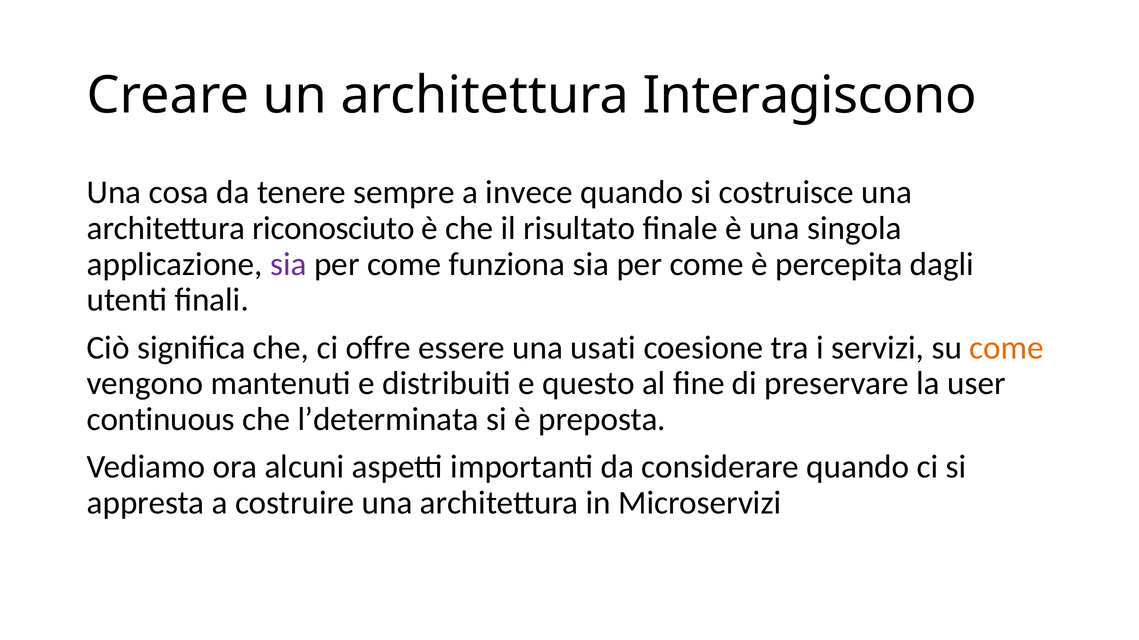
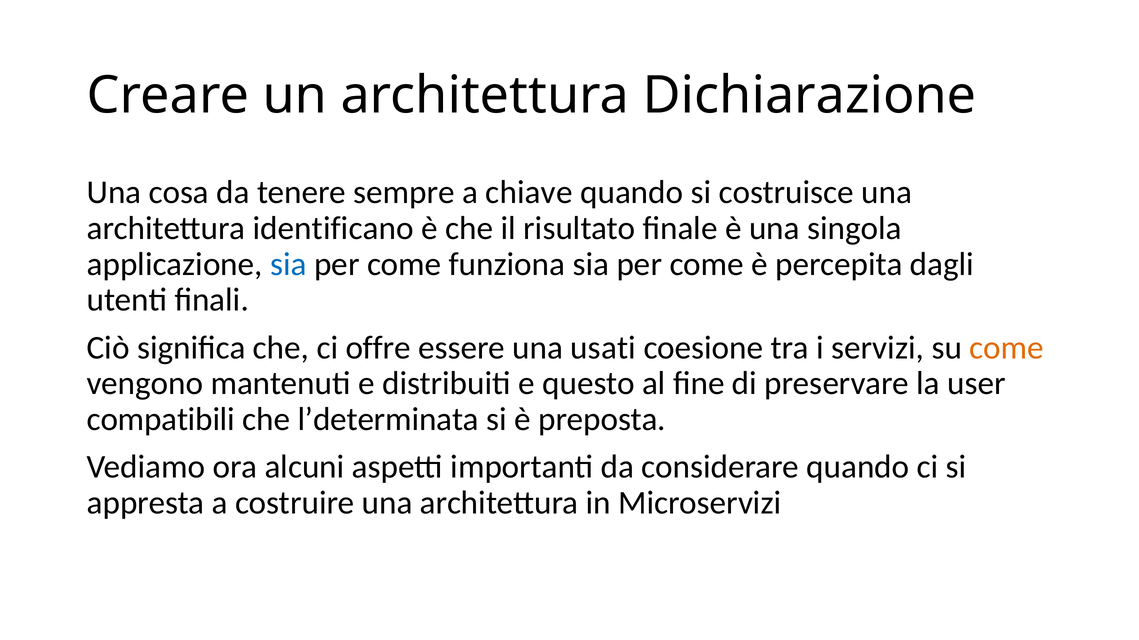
Interagiscono: Interagiscono -> Dichiarazione (810, 96)
invece: invece -> chiave (529, 193)
riconosciuto: riconosciuto -> identificano (333, 228)
sia colour: purple -> blue (288, 264)
continuous: continuous -> compatibili (161, 420)
